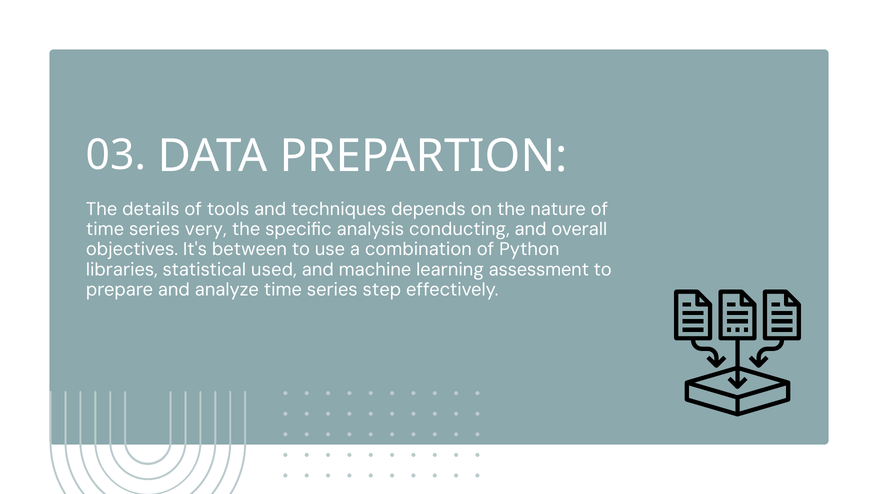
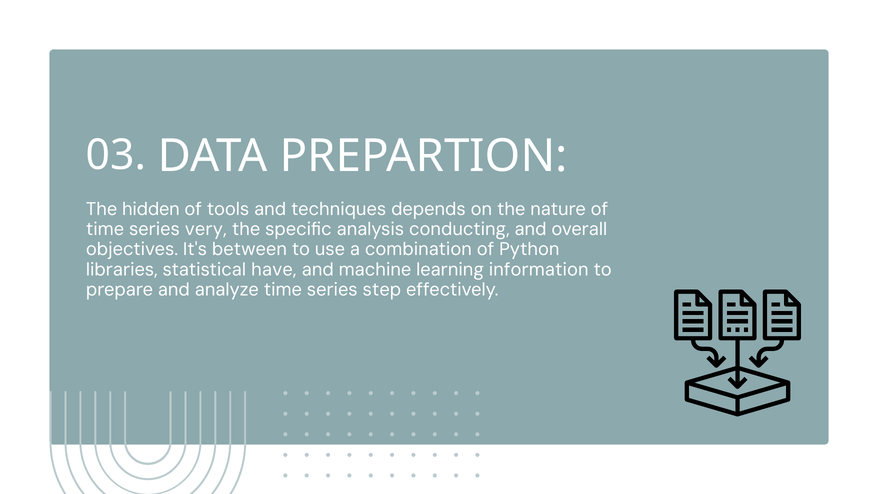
details: details -> hidden (151, 209)
used: used -> have (274, 269)
assessment: assessment -> information (539, 269)
